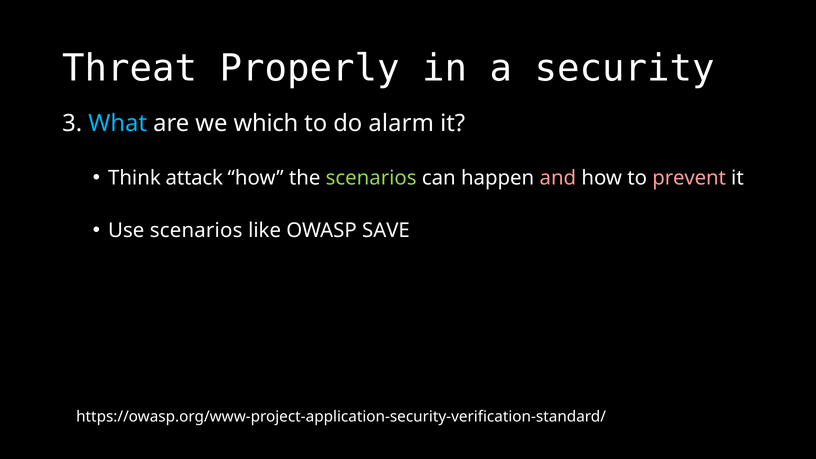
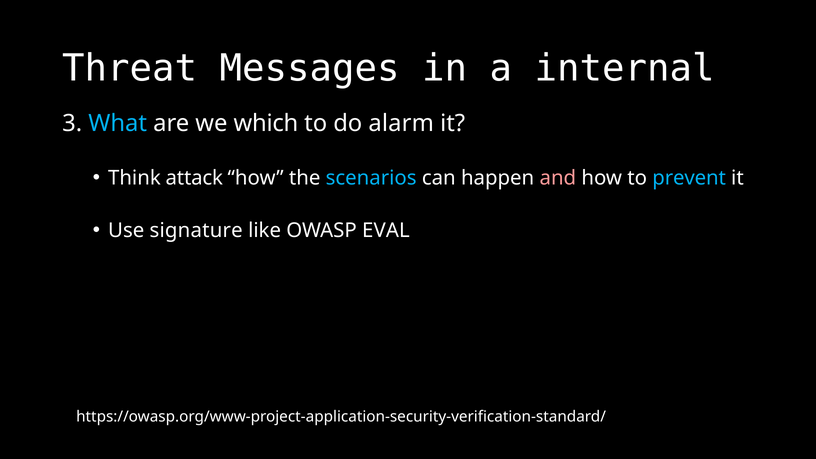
Properly: Properly -> Messages (310, 69)
security: security -> internal (625, 69)
scenarios colour: light green -> light blue (371, 178)
prevent colour: pink -> light blue (689, 178)
Use scenarios: scenarios -> signature (196, 230)
SAVE: SAVE -> EVAL (386, 230)
